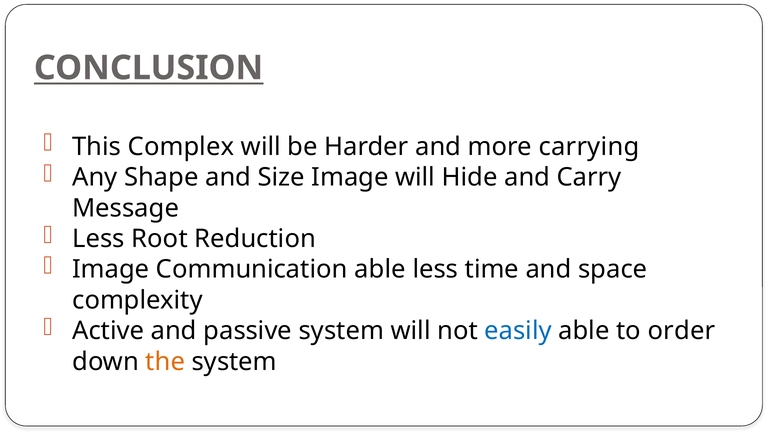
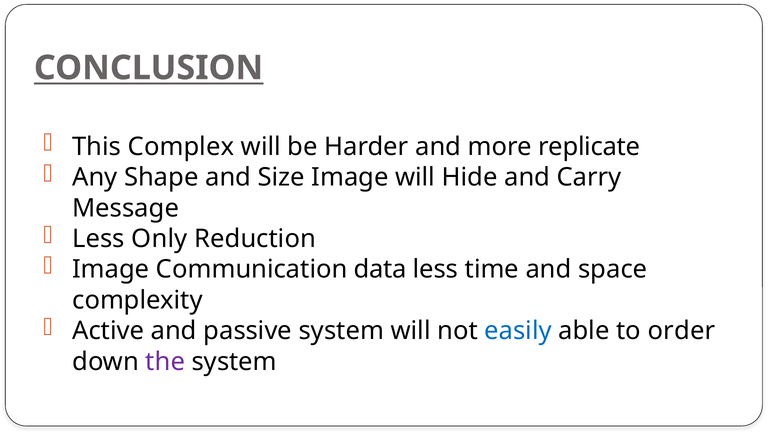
carrying: carrying -> replicate (589, 147)
Root: Root -> Only (159, 239)
Communication able: able -> data (380, 270)
the colour: orange -> purple (165, 362)
